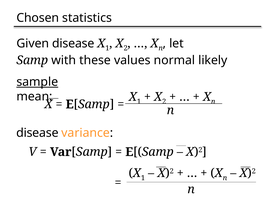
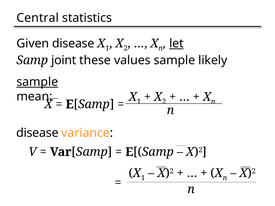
Chosen: Chosen -> Central (38, 18)
let underline: none -> present (176, 44)
with: with -> joint (64, 60)
values normal: normal -> sample (174, 60)
